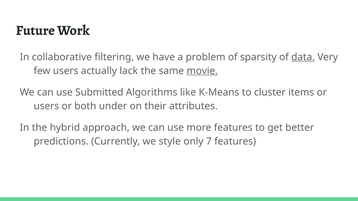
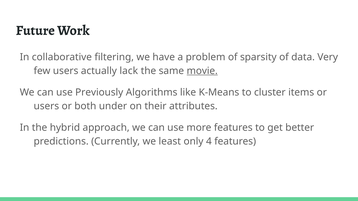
data underline: present -> none (303, 57)
Submitted: Submitted -> Previously (99, 93)
style: style -> least (170, 142)
7: 7 -> 4 (209, 142)
